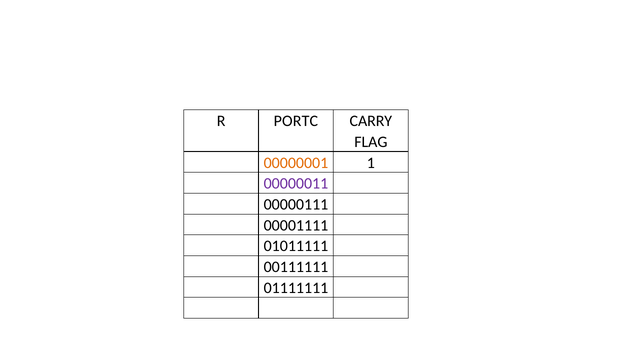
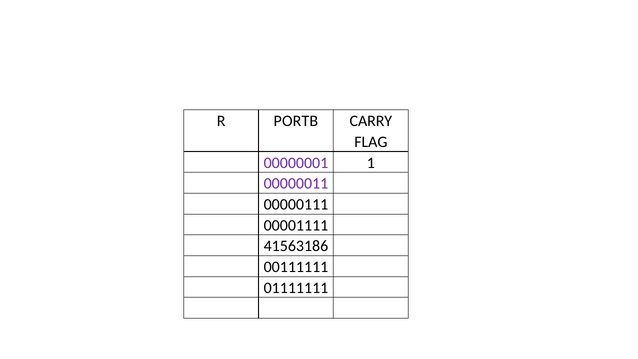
PORTC: PORTC -> PORTB (296, 121)
00000001 colour: orange -> purple (296, 163)
01011111: 01011111 -> 41563186 (296, 246)
